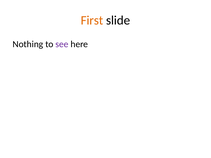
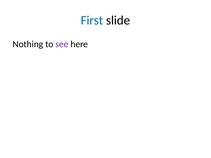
First colour: orange -> blue (92, 20)
